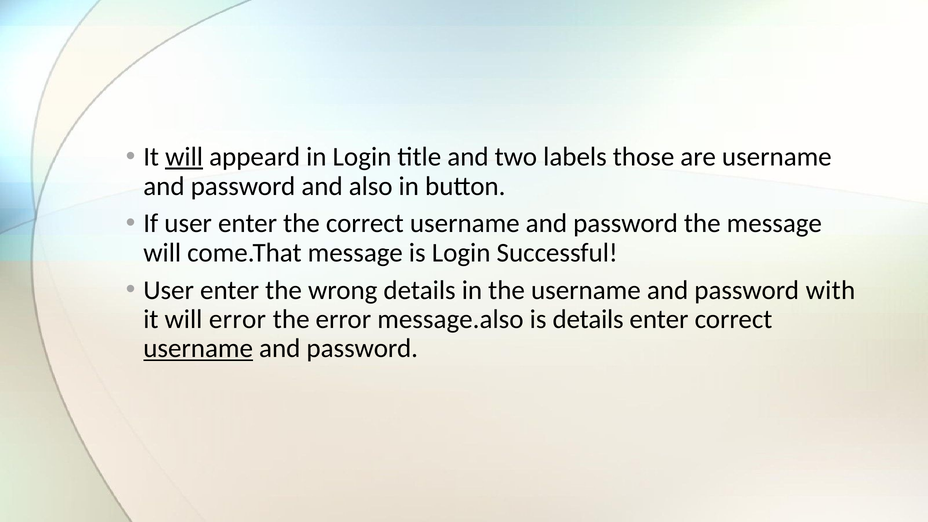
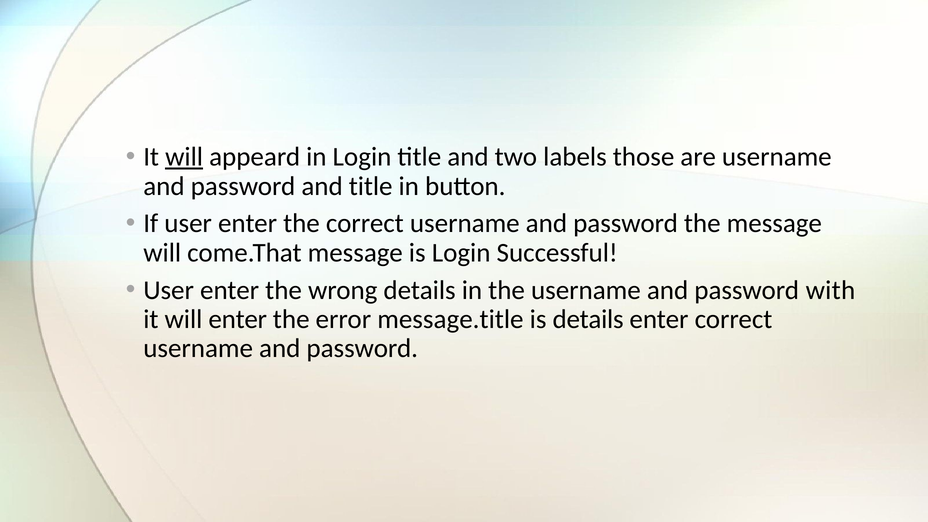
and also: also -> title (371, 186)
will error: error -> enter (238, 319)
message.also: message.also -> message.title (450, 319)
username underline: present -> none (198, 349)
